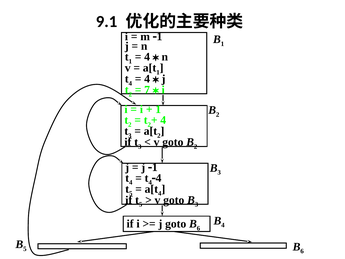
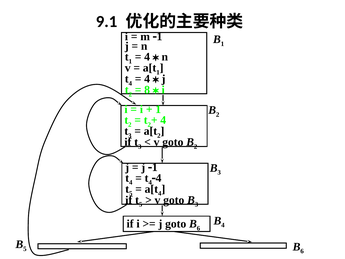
7: 7 -> 8 (147, 90)
